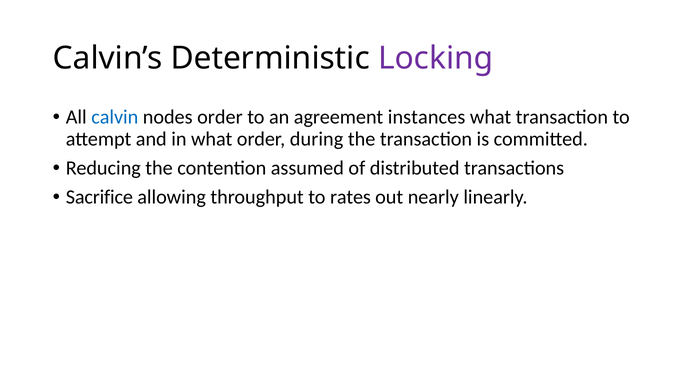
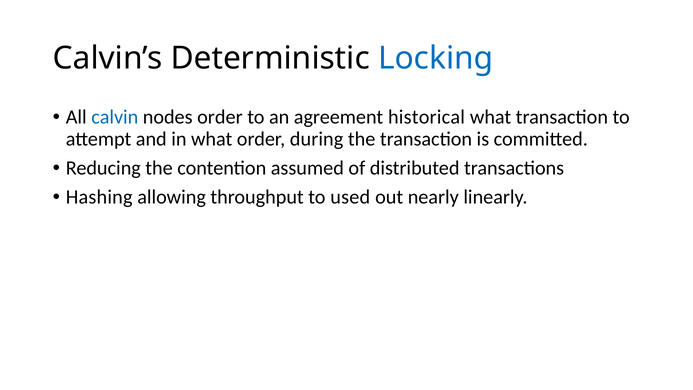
Locking colour: purple -> blue (436, 58)
instances: instances -> historical (426, 117)
Sacrifice: Sacrifice -> Hashing (99, 197)
rates: rates -> used (350, 197)
